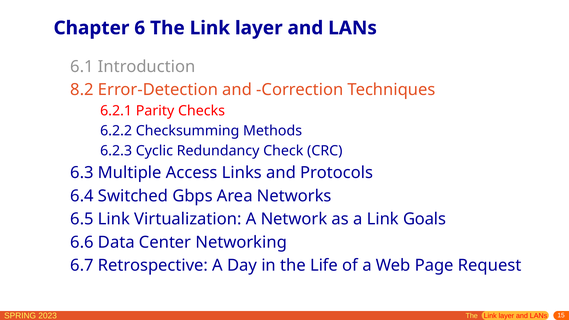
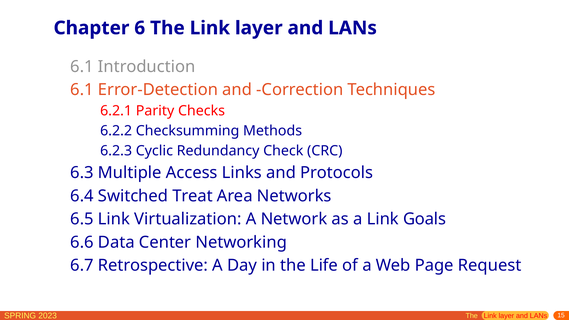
8.2: 8.2 -> 6.1 (82, 90)
Gbps: Gbps -> Treat (193, 196)
